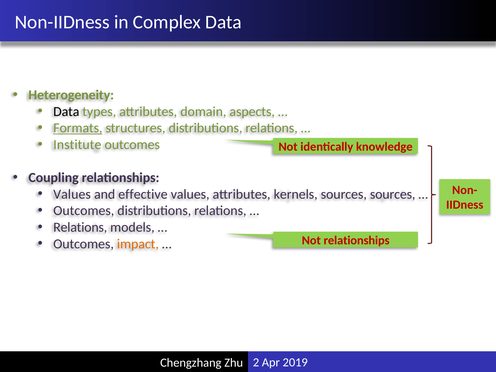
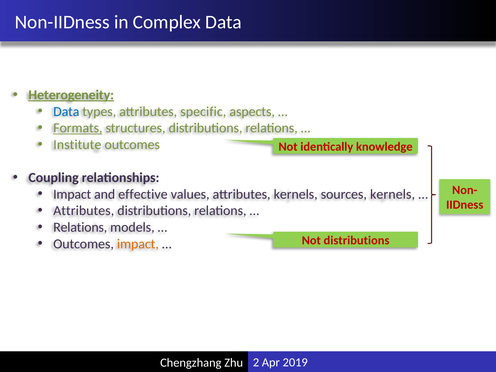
Heterogeneity underline: none -> present (71, 95)
Data colour: black -> blue (66, 112)
domain: domain -> specific (203, 112)
Values: Values -> Impact (72, 194)
sources sources: sources -> kernels (393, 194)
Outcomes: Outcomes -> Attributes (84, 211)
Not relationships: relationships -> distributions (357, 240)
